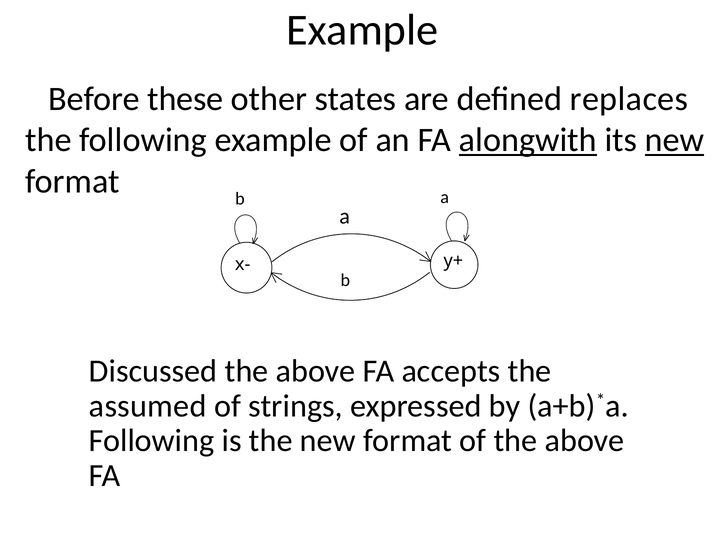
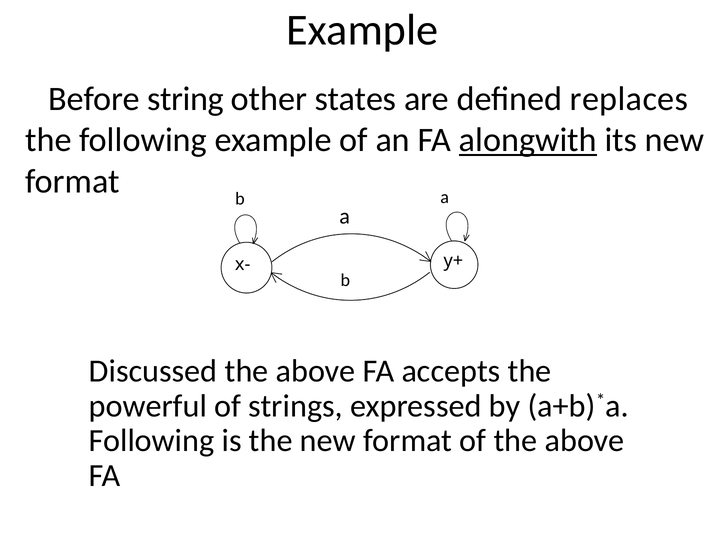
these: these -> string (186, 99)
new underline: present -> none (674, 140)
assumed: assumed -> powerful (148, 406)
